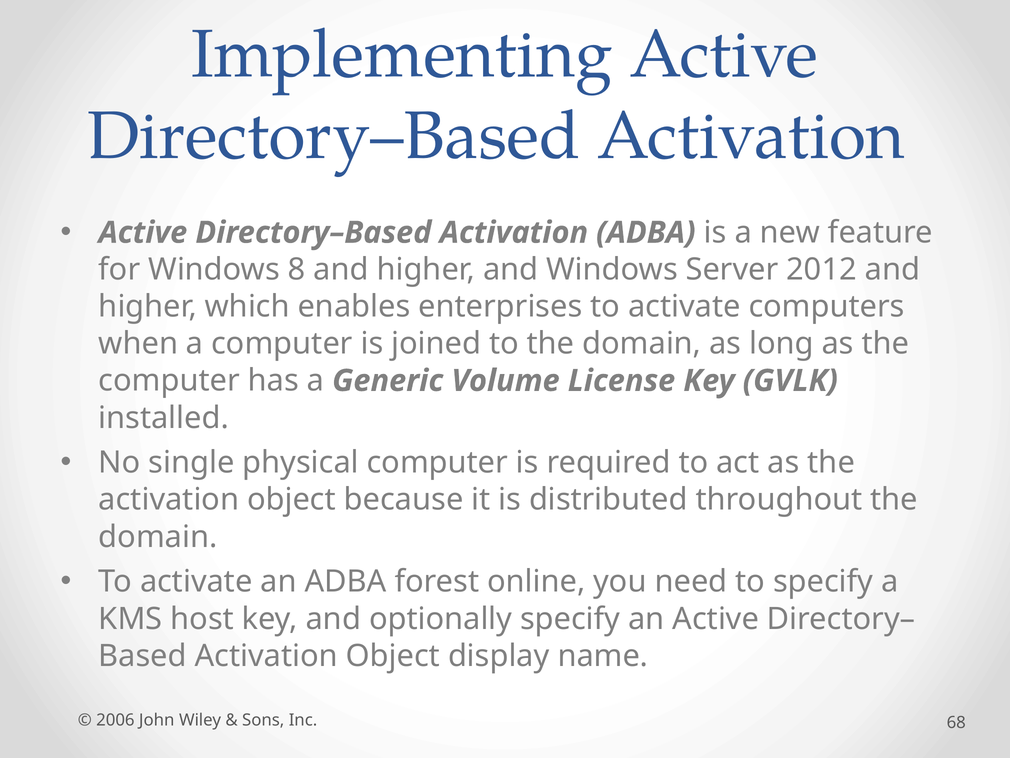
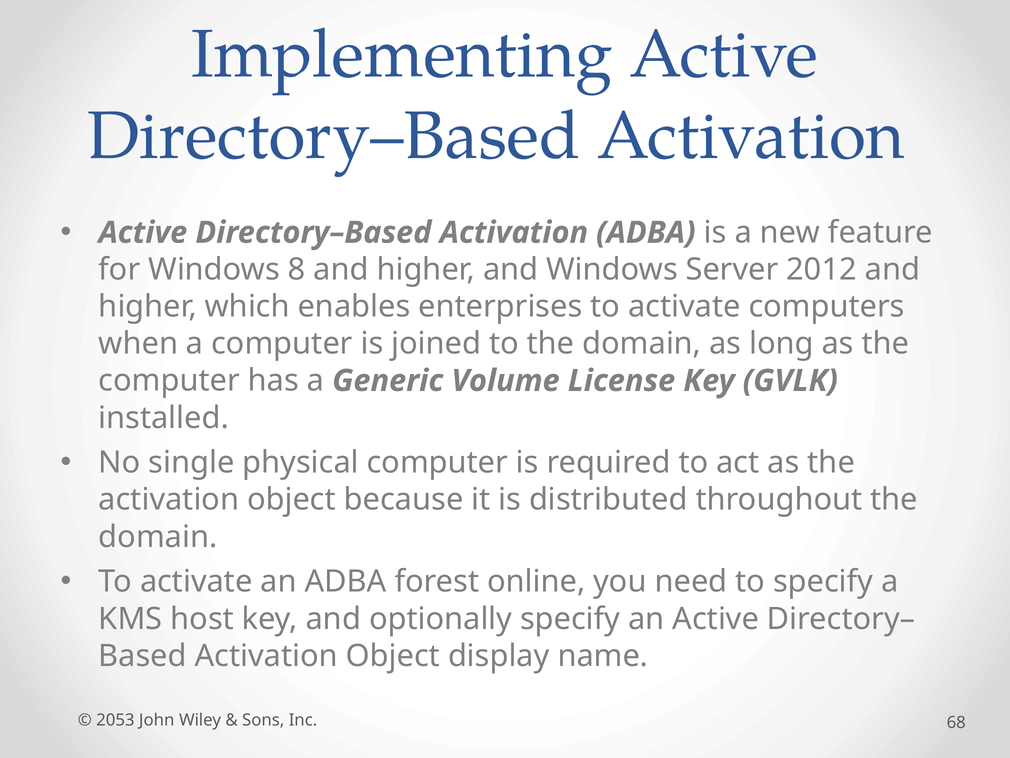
2006: 2006 -> 2053 (115, 720)
